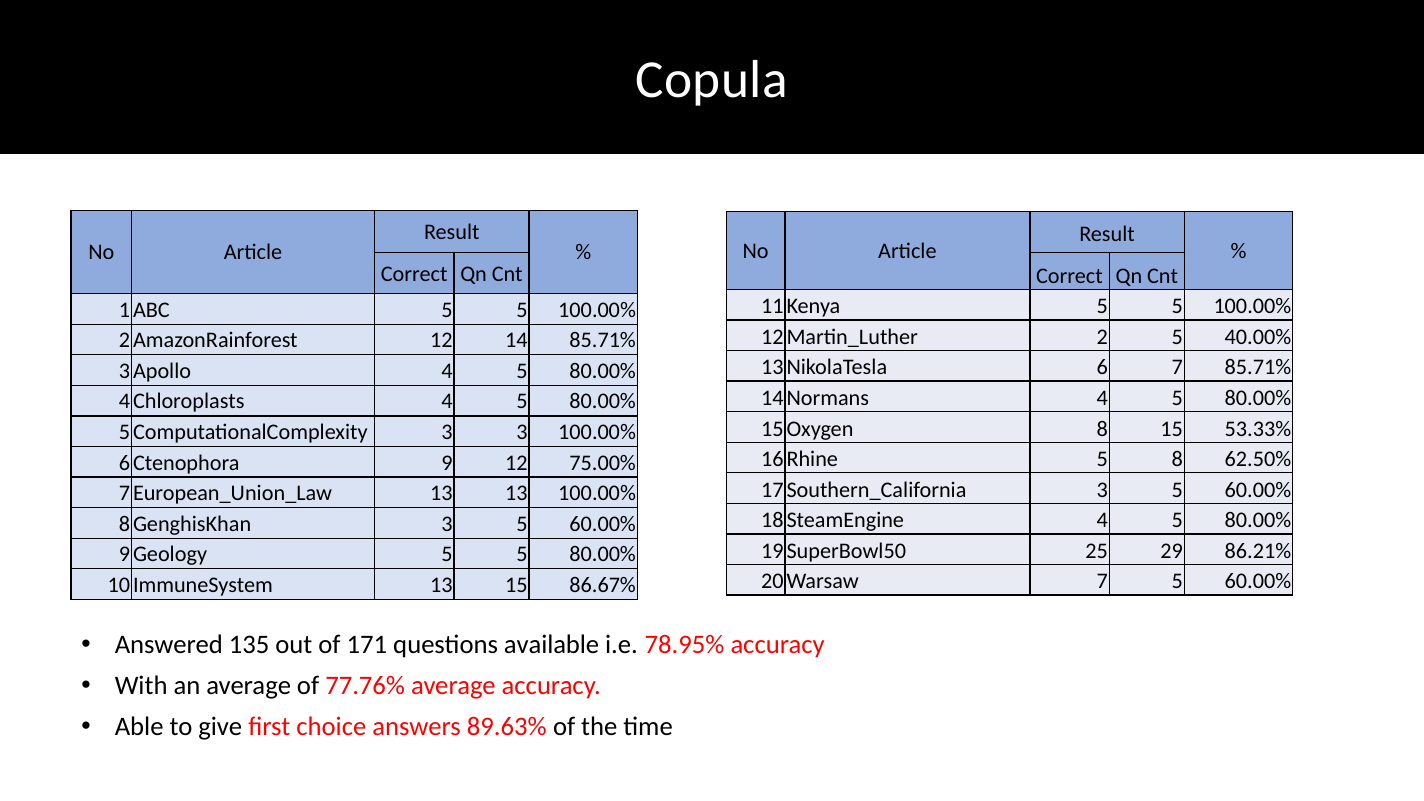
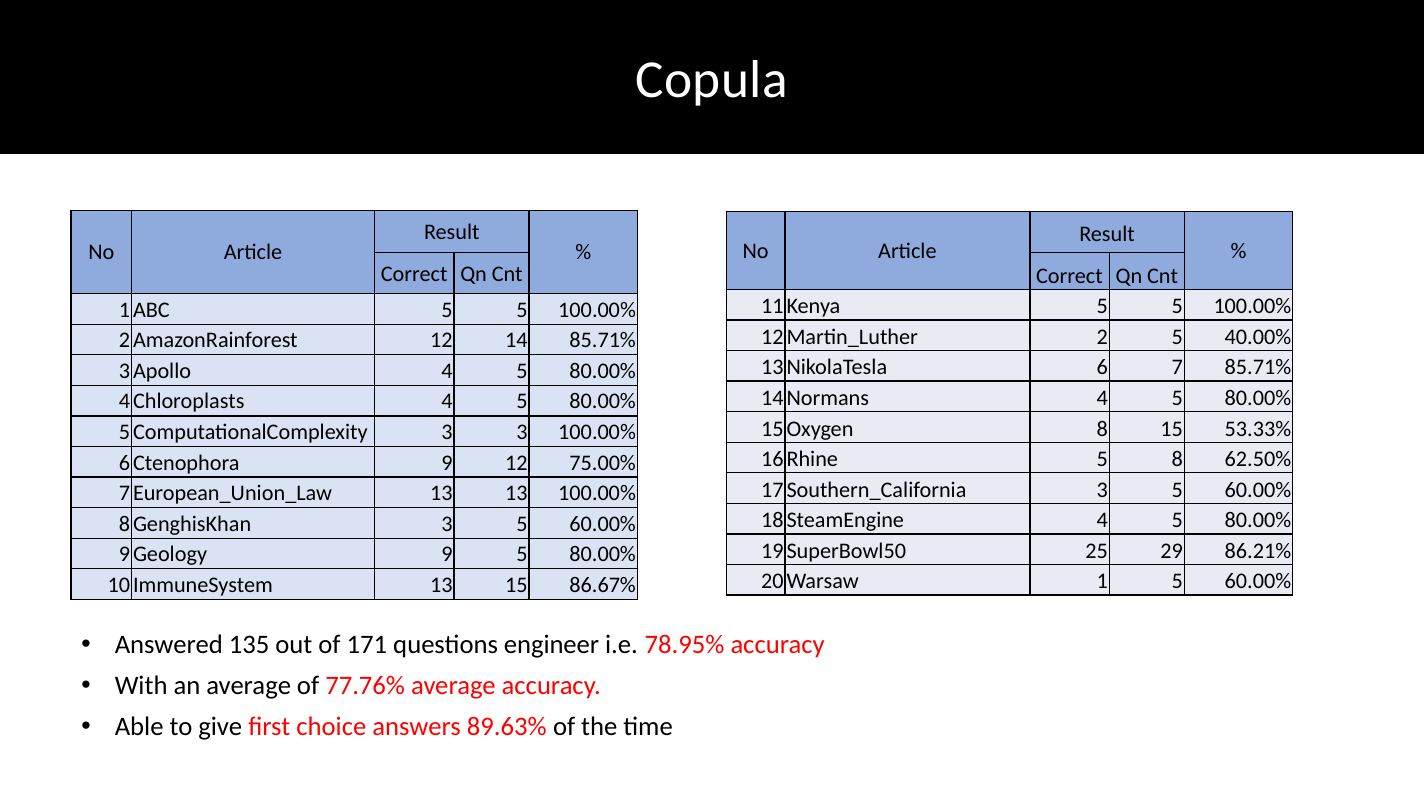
5: 5 -> 9 (447, 554)
7: 7 -> 1 (1102, 582)
available: available -> engineer (552, 645)
